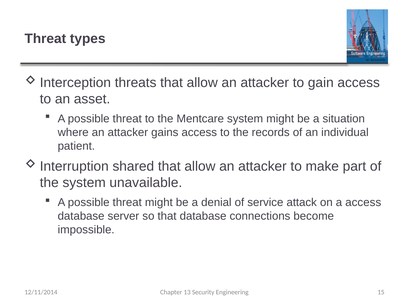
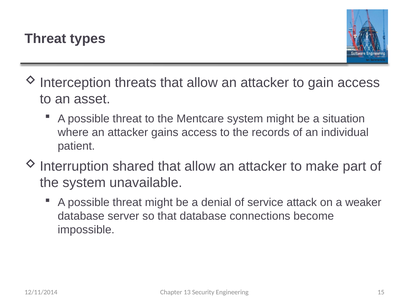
a access: access -> weaker (363, 203)
